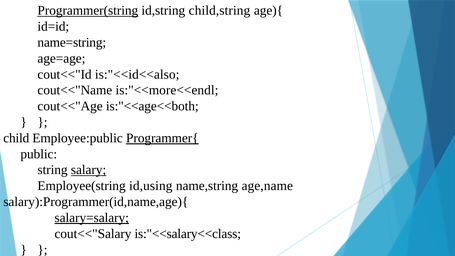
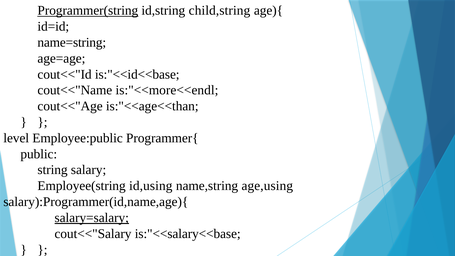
is:"<<id<<also: is:"<<id<<also -> is:"<<id<<base (137, 74)
is:"<<age<<both: is:"<<age<<both -> is:"<<age<<than (152, 106)
child: child -> level (16, 138)
Programmer{ underline: present -> none (162, 138)
salary underline: present -> none (89, 170)
age,name: age,name -> age,using (267, 186)
is:"<<salary<<class: is:"<<salary<<class -> is:"<<salary<<base (188, 234)
